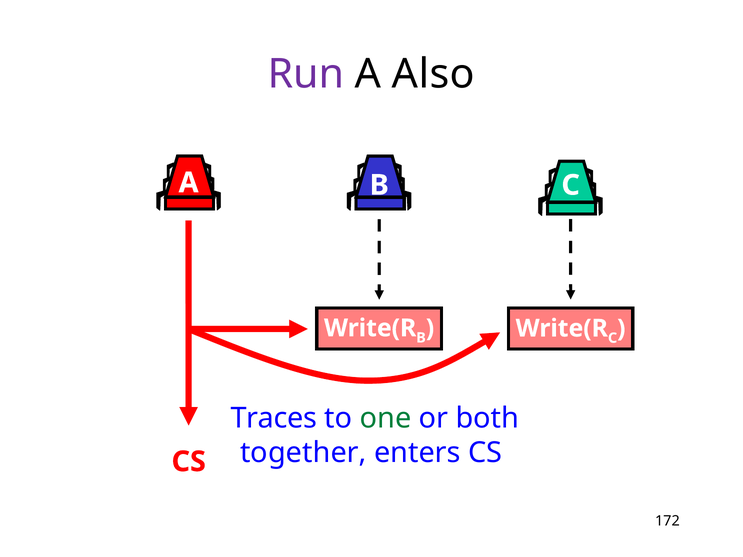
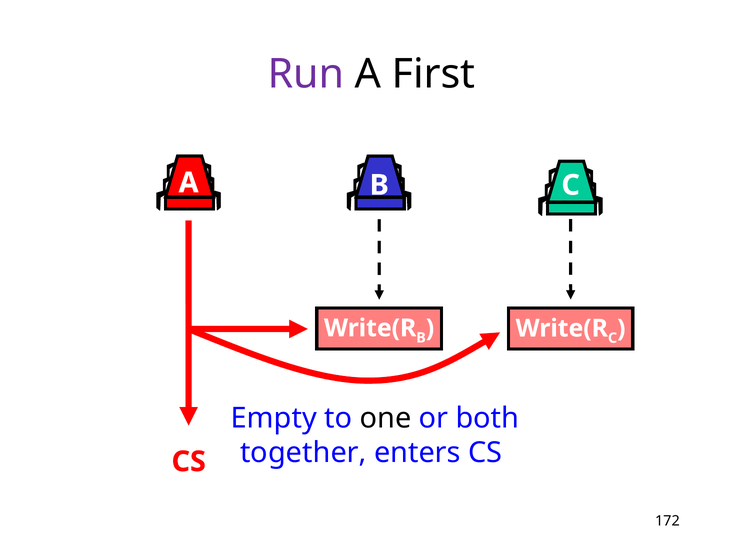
Also: Also -> First (434, 74)
Traces: Traces -> Empty (274, 418)
one colour: green -> black (386, 418)
